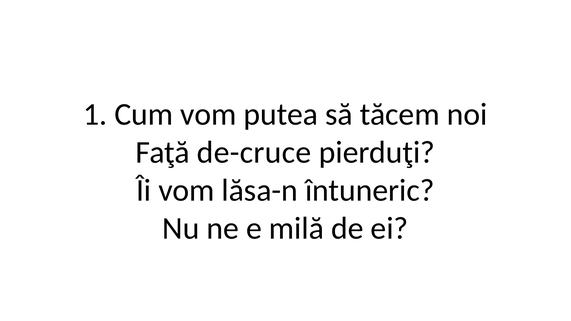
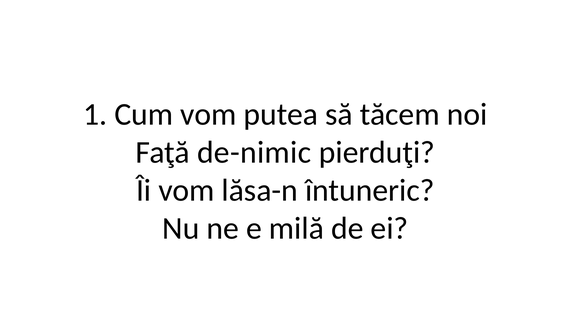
de-cruce: de-cruce -> de-nimic (254, 152)
